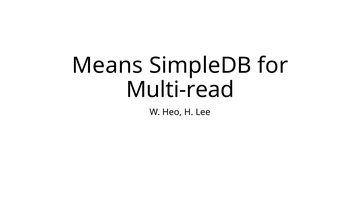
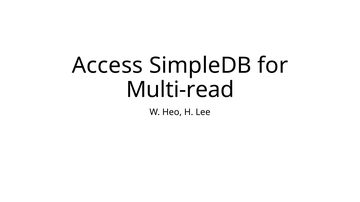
Means: Means -> Access (107, 66)
